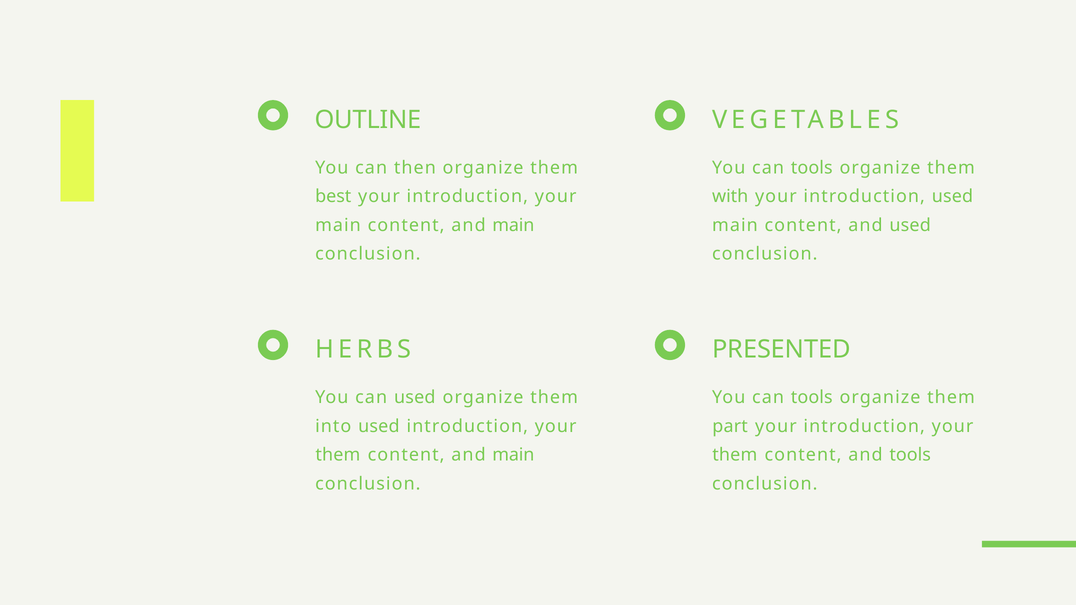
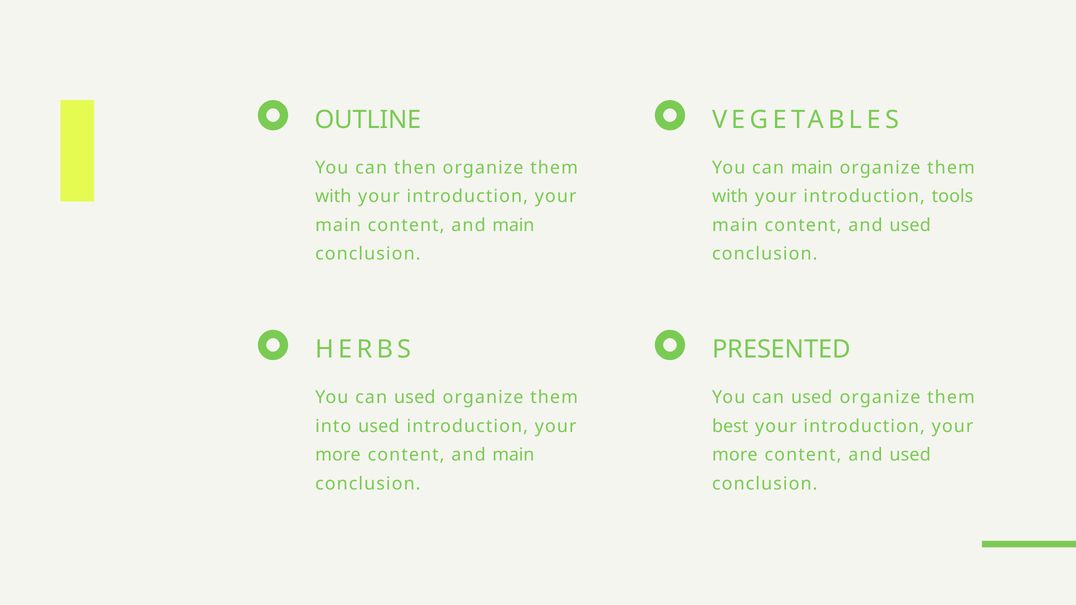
tools: tools -> main (812, 168)
best: best -> with (333, 197)
introduction used: used -> tools (953, 197)
tools: tools -> used (812, 398)
part: part -> best (730, 426)
them: them -> more (338, 455)
them: them -> more (735, 455)
tools: tools -> used (910, 455)
